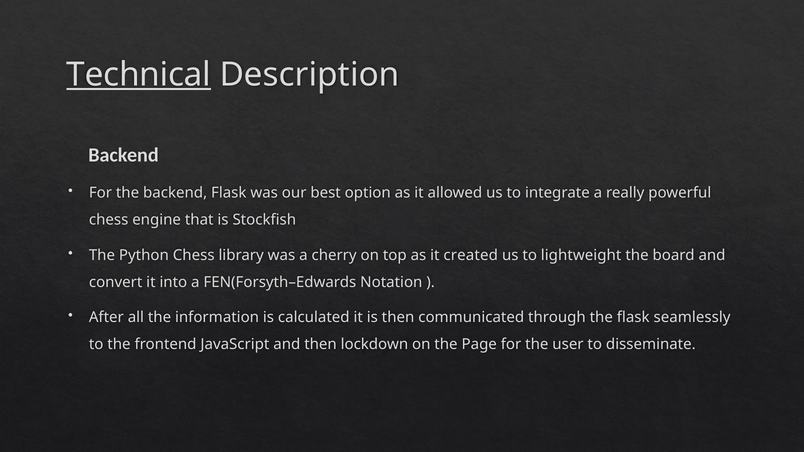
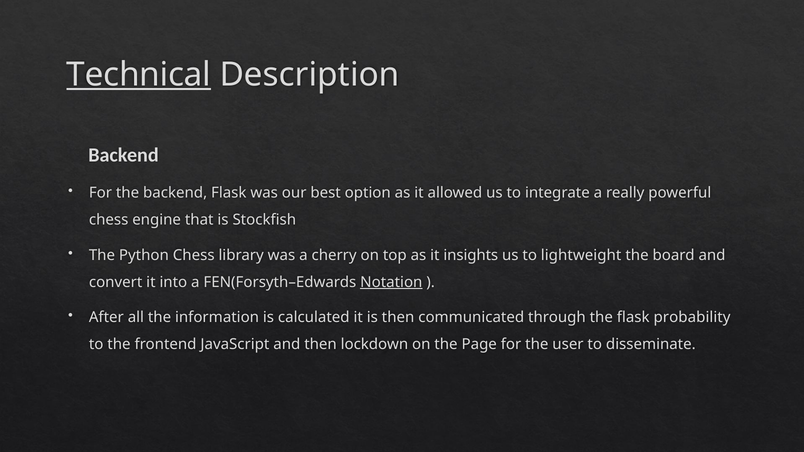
created: created -> insights (471, 255)
Notation underline: none -> present (391, 282)
seamlessly: seamlessly -> probability (692, 318)
